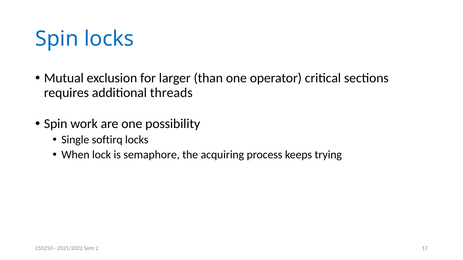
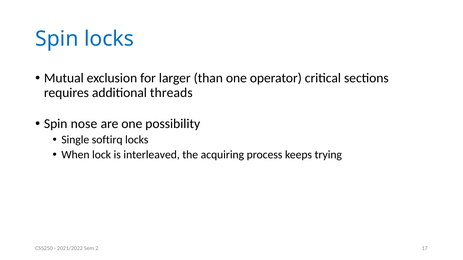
work: work -> nose (84, 124)
semaphore: semaphore -> interleaved (152, 155)
